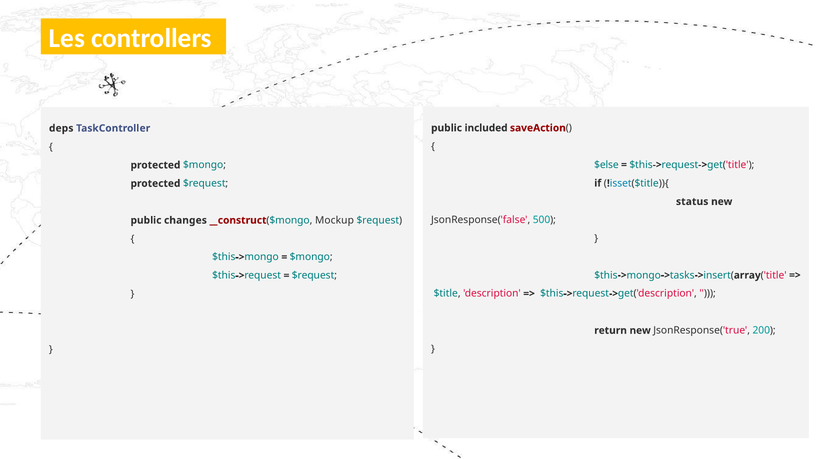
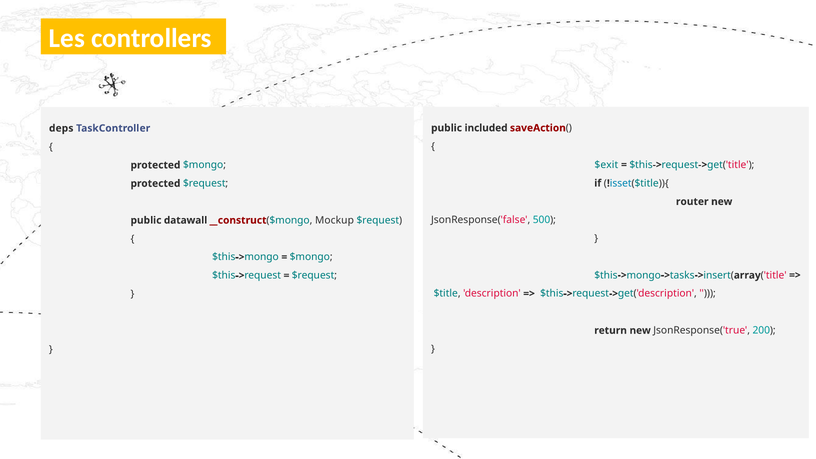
$else: $else -> $exit (606, 165)
status: status -> router (692, 202)
changes: changes -> datawall (186, 220)
